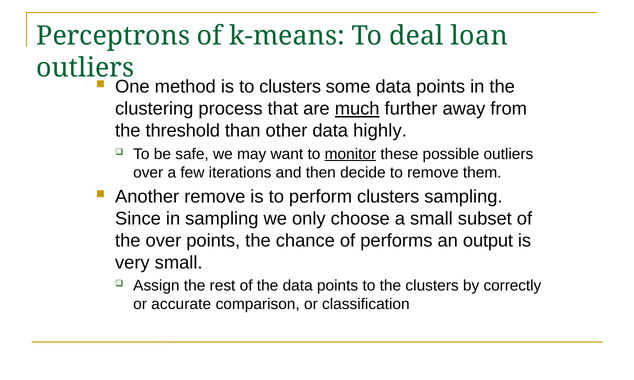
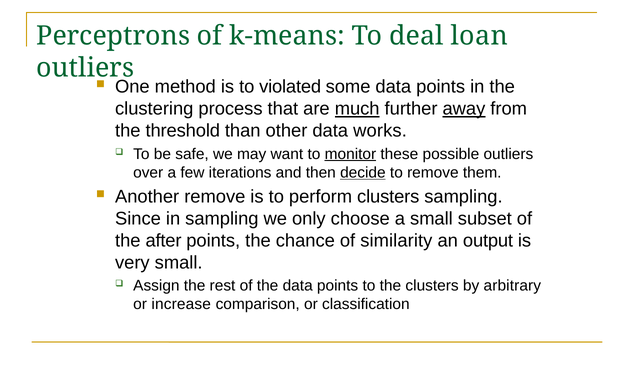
to clusters: clusters -> violated (290, 87)
away underline: none -> present (464, 109)
highly: highly -> works (380, 131)
decide underline: none -> present (363, 173)
the over: over -> after (164, 241)
performs: performs -> similarity (396, 241)
correctly: correctly -> arbitrary (512, 286)
accurate: accurate -> increase (181, 305)
